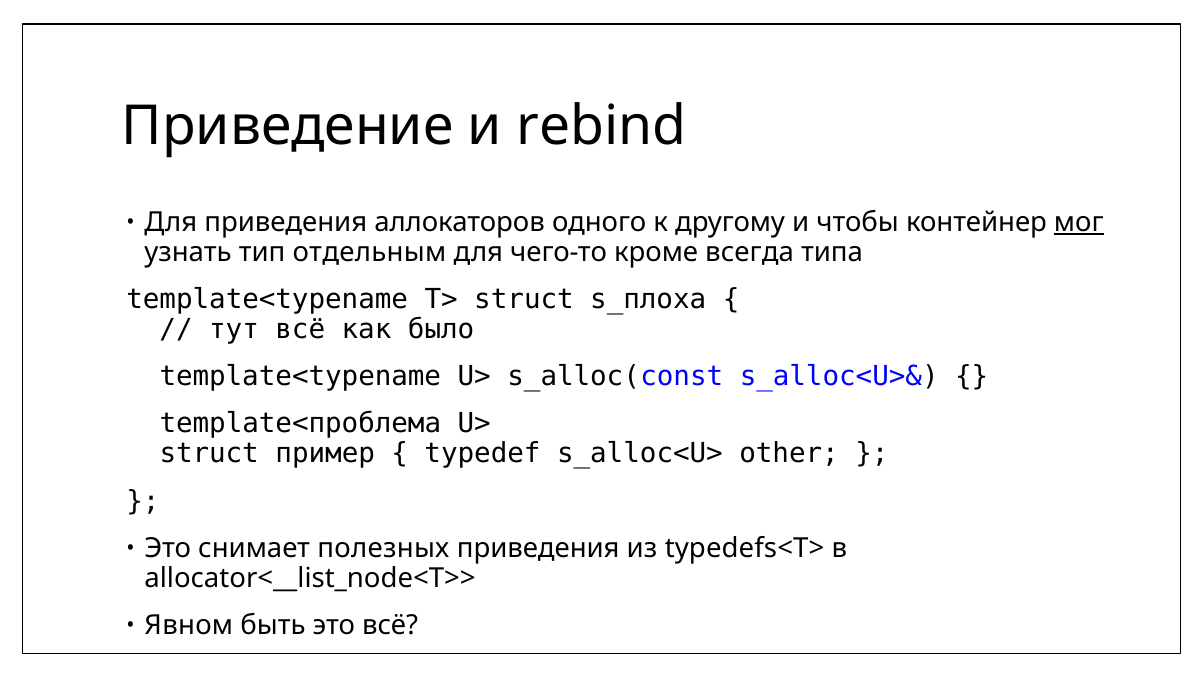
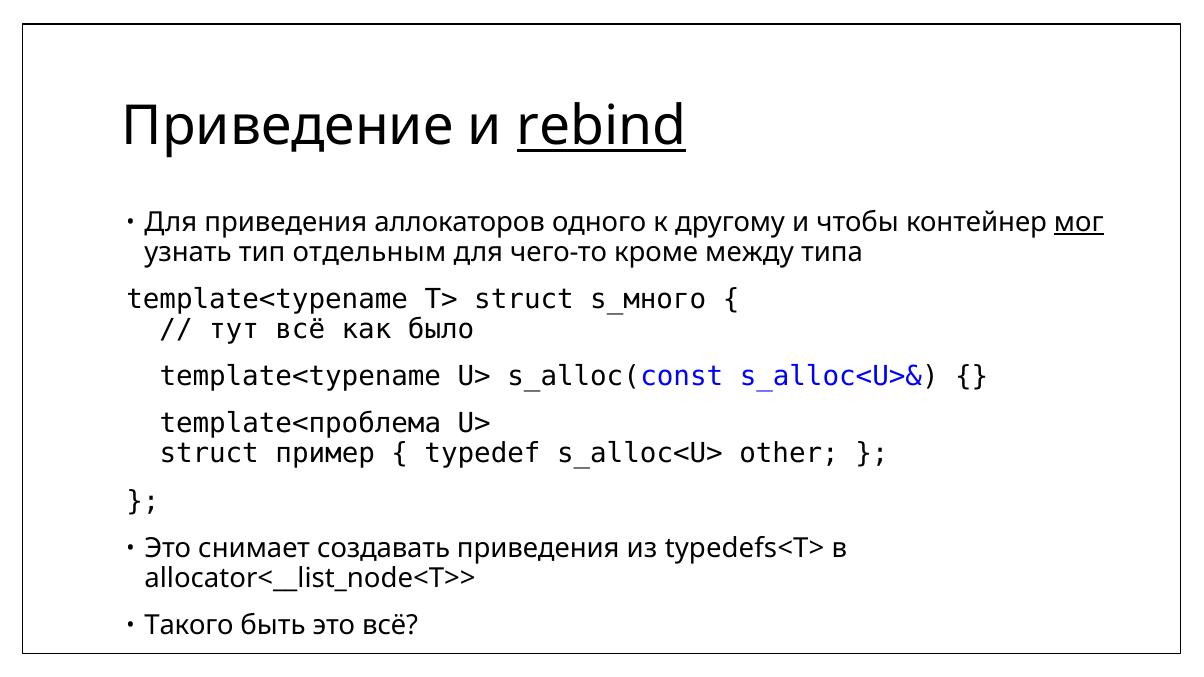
rebind underline: none -> present (601, 127)
всегда: всегда -> между (750, 252)
s_плоха: s_плоха -> s_много (648, 300)
полезных: полезных -> создавать (384, 549)
Явном: Явном -> Такого (189, 626)
